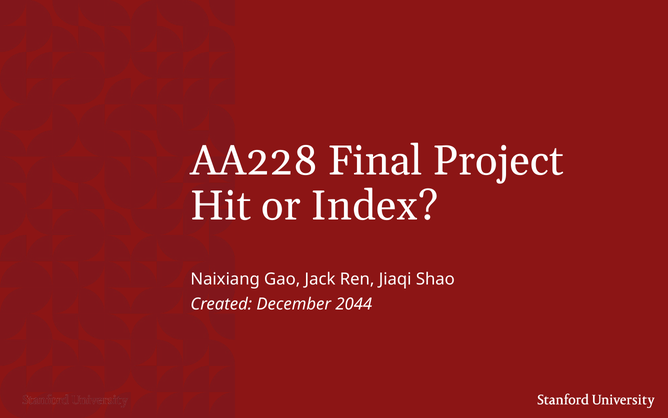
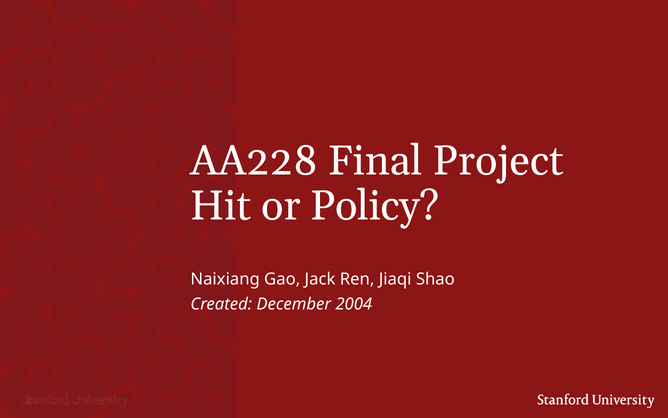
Index: Index -> Policy (375, 206)
2044: 2044 -> 2004 (354, 304)
